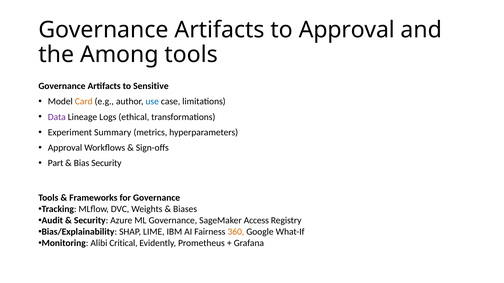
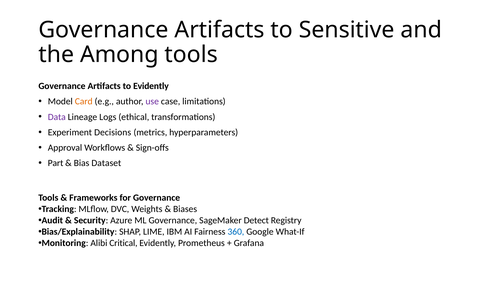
to Approval: Approval -> Sensitive (347, 30)
to Sensitive: Sensitive -> Evidently (151, 86)
use colour: blue -> purple (152, 102)
Summary: Summary -> Decisions (113, 133)
Bias Security: Security -> Dataset (106, 163)
Access: Access -> Detect (256, 221)
360 colour: orange -> blue (236, 232)
